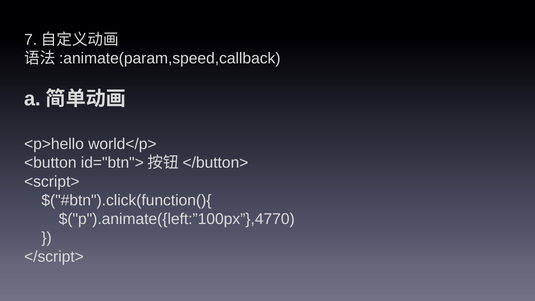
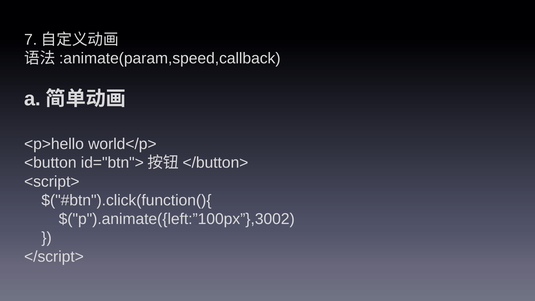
$("p").animate({left:”100px”},4770: $("p").animate({left:”100px”},4770 -> $("p").animate({left:”100px”},3002 (177, 219)
